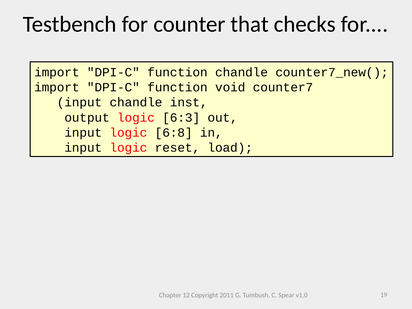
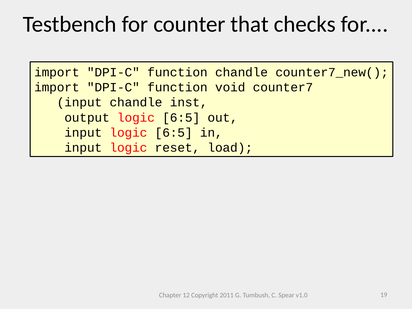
output logic 6:3: 6:3 -> 6:5 (181, 118)
input logic 6:8: 6:8 -> 6:5 (174, 133)
